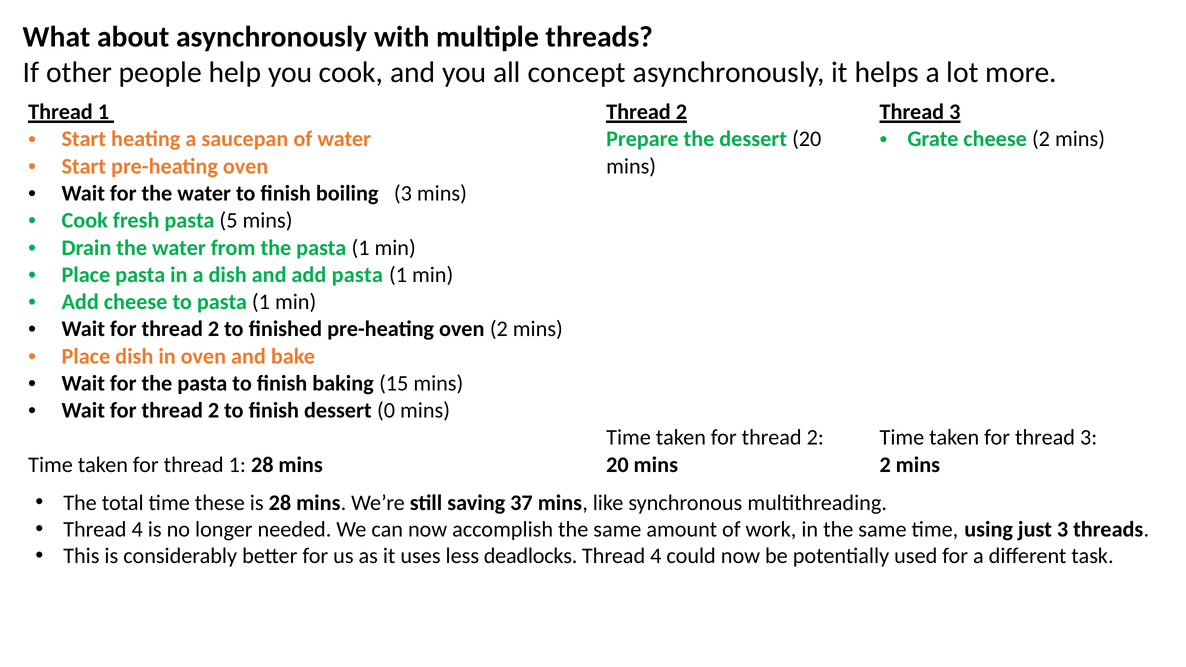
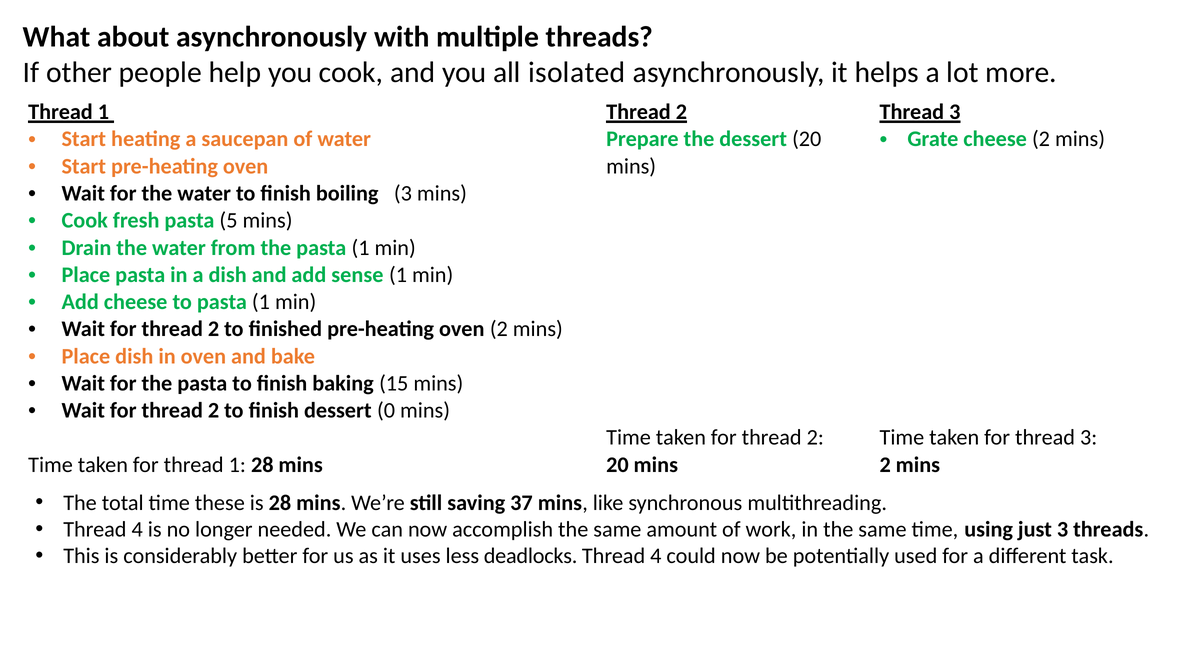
concept: concept -> isolated (577, 73)
add pasta: pasta -> sense (357, 275)
